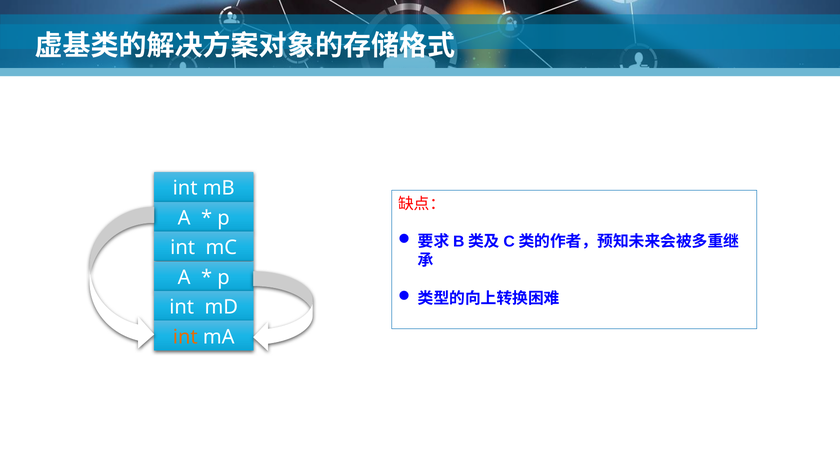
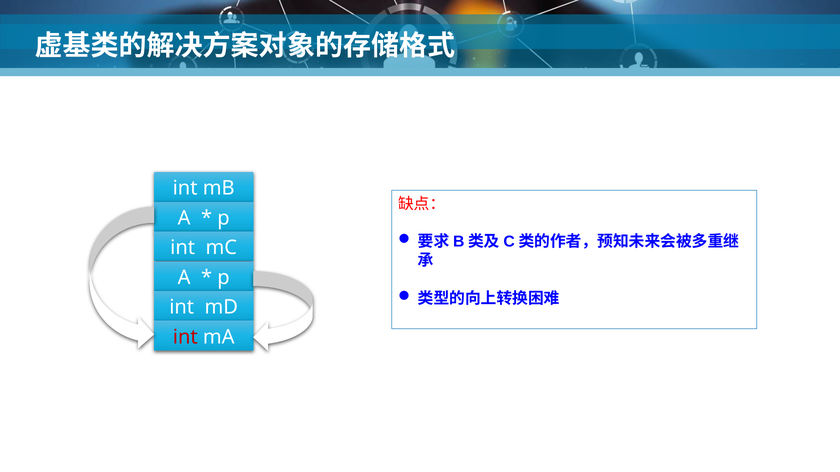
int colour: orange -> red (185, 337)
